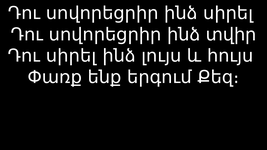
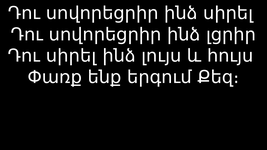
տվիր: տվիր -> լցրիր (231, 35)
